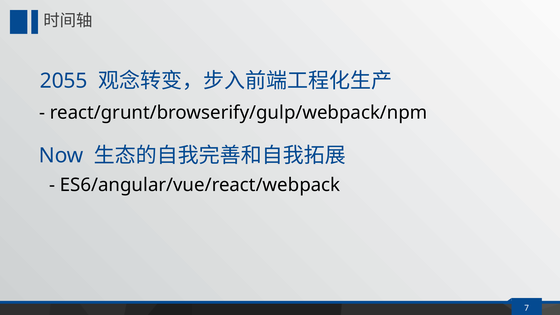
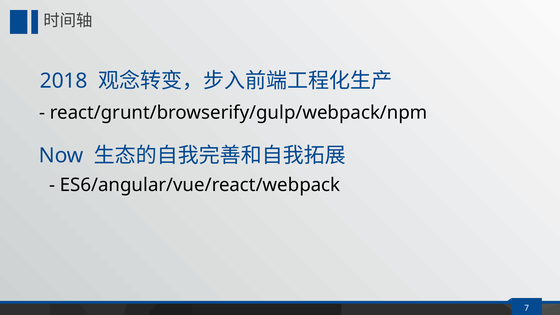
2055: 2055 -> 2018 (64, 81)
